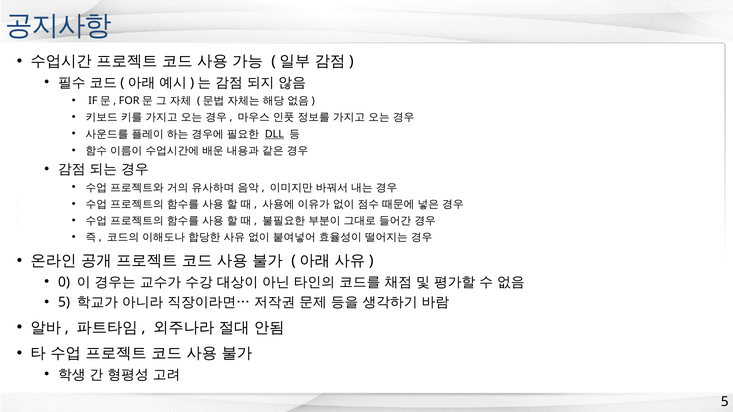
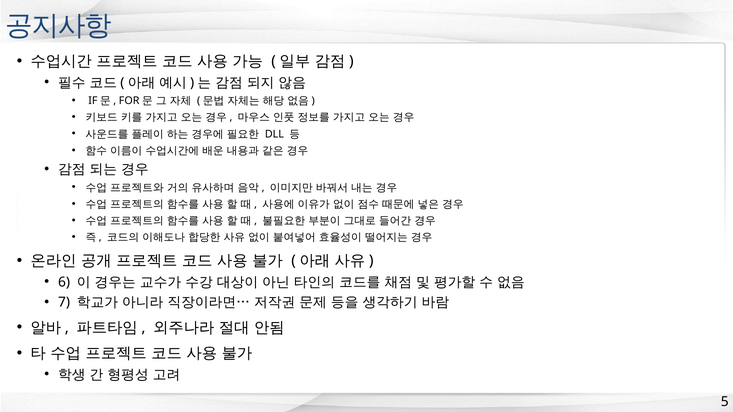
DLL underline: present -> none (274, 134)
0: 0 -> 6 (64, 282)
5: 5 -> 7 (64, 303)
